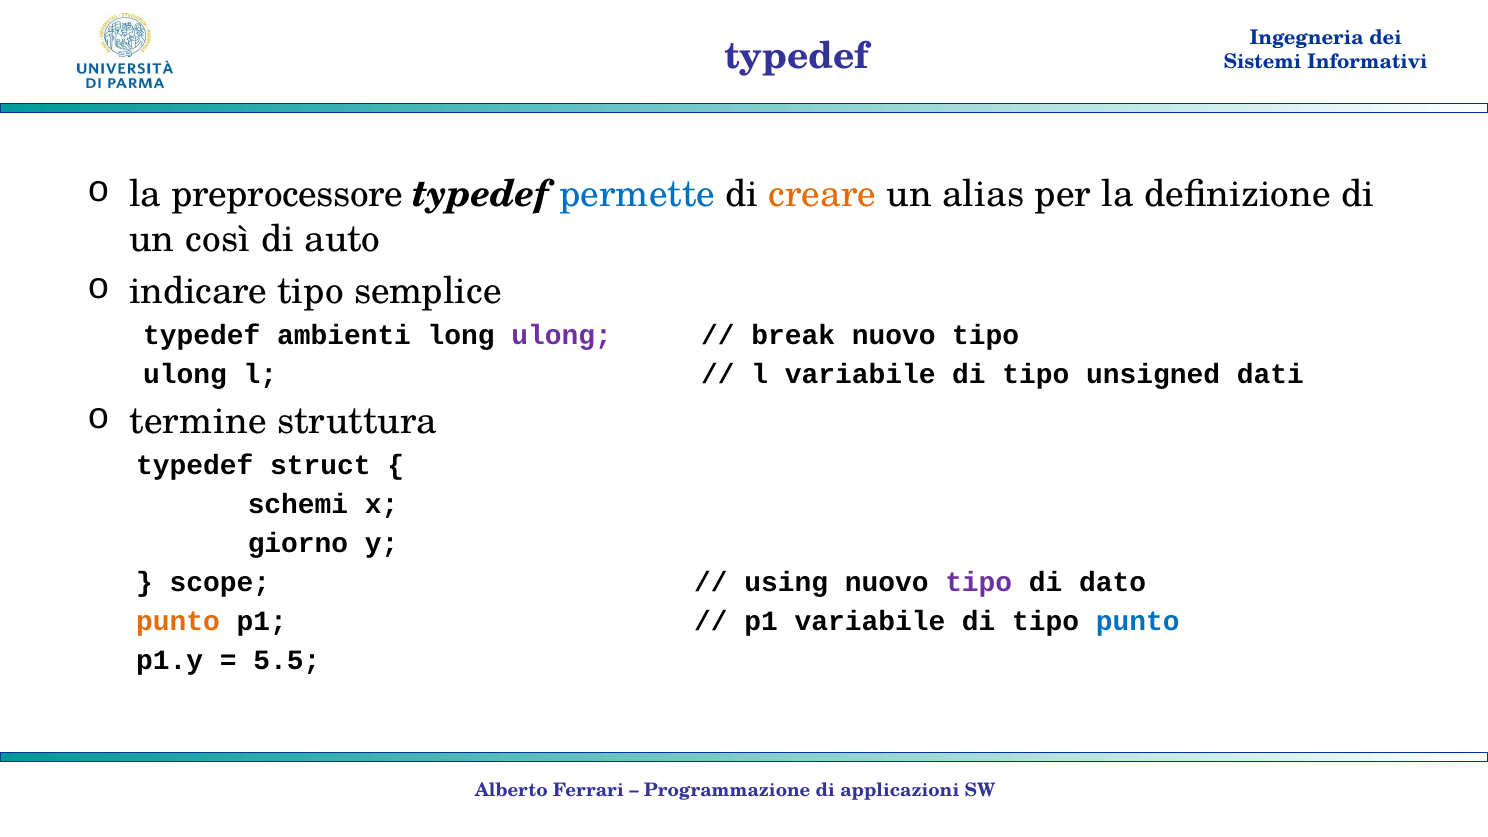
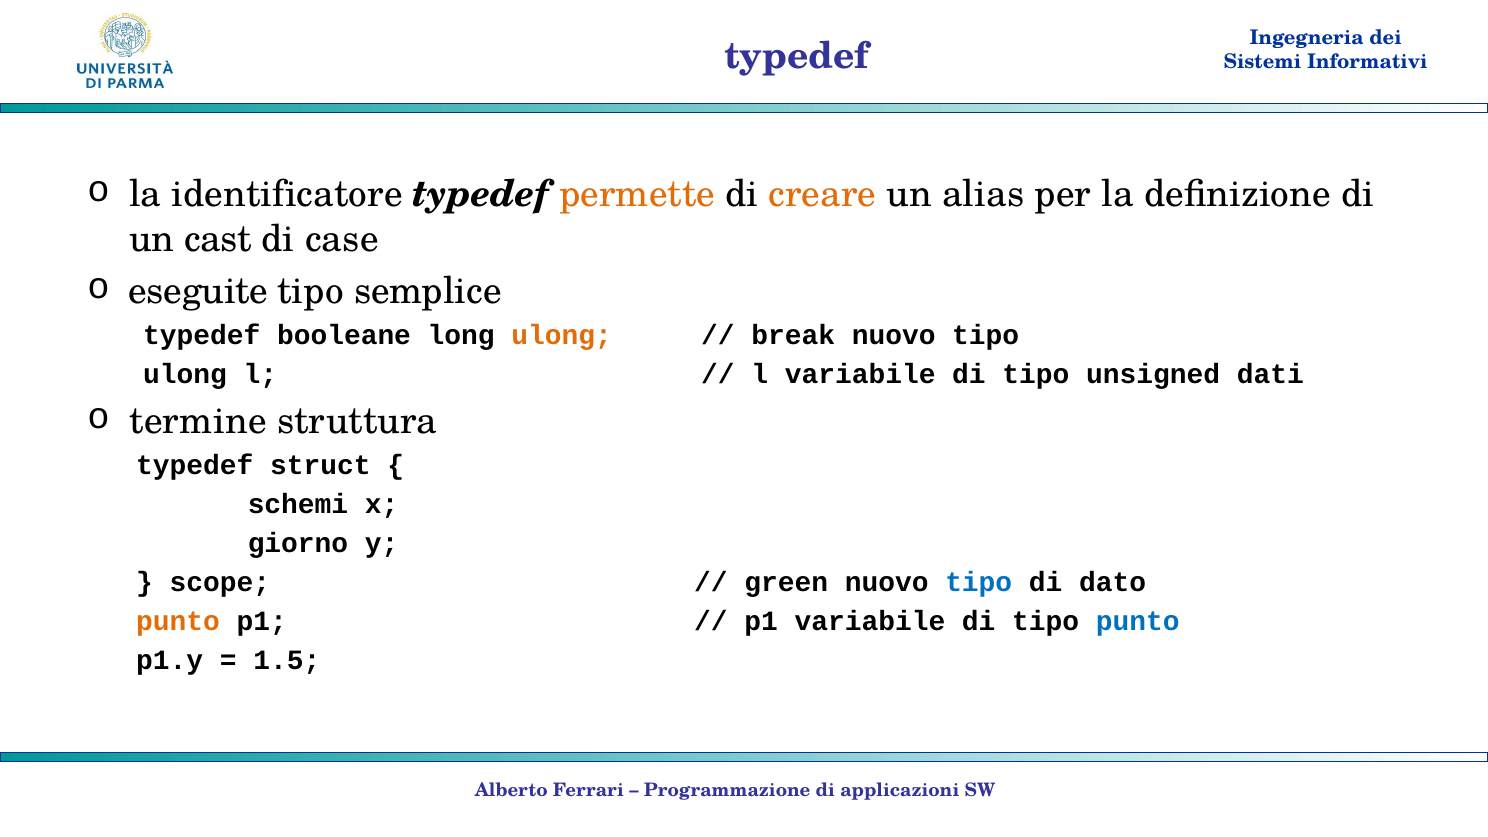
preprocessore: preprocessore -> identificatore (287, 194)
permette colour: blue -> orange (637, 194)
così: così -> cast (218, 239)
auto: auto -> case (342, 239)
indicare: indicare -> eseguite (198, 291)
ambienti: ambienti -> booleane (344, 335)
ulong colour: purple -> orange (562, 335)
using: using -> green (786, 582)
tipo colour: purple -> blue (979, 582)
5.5: 5.5 -> 1.5 (287, 660)
